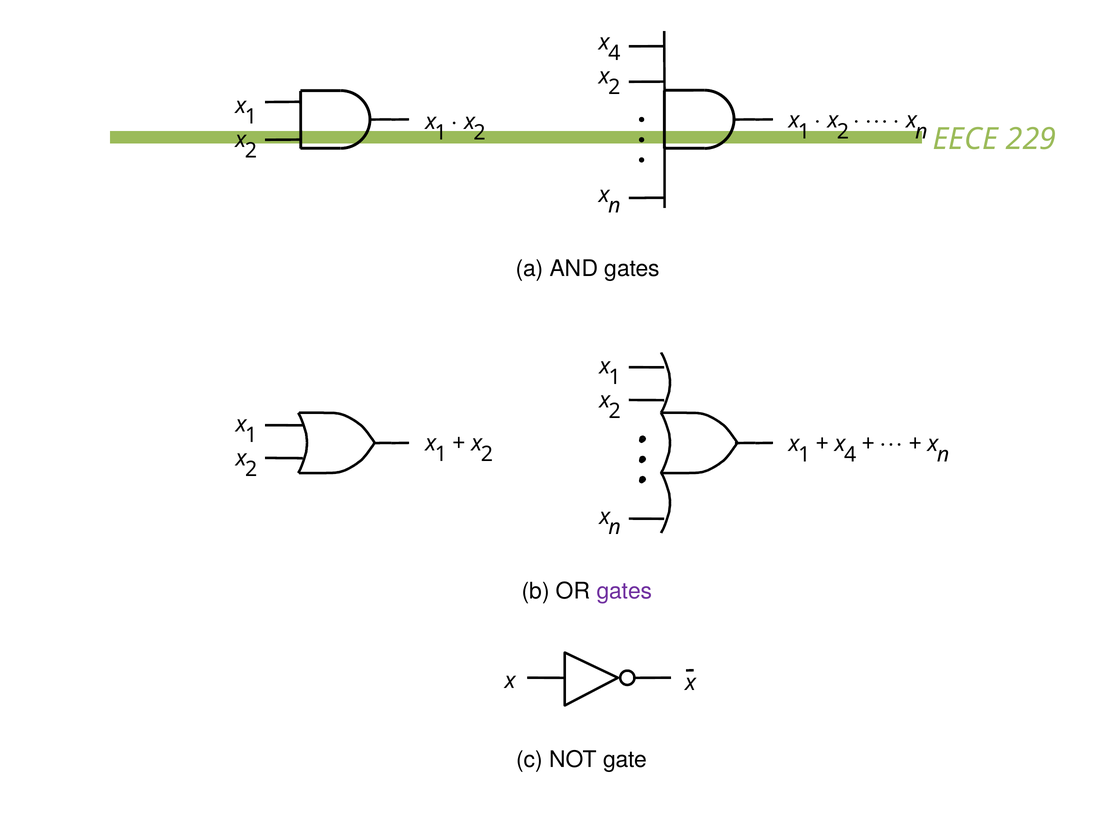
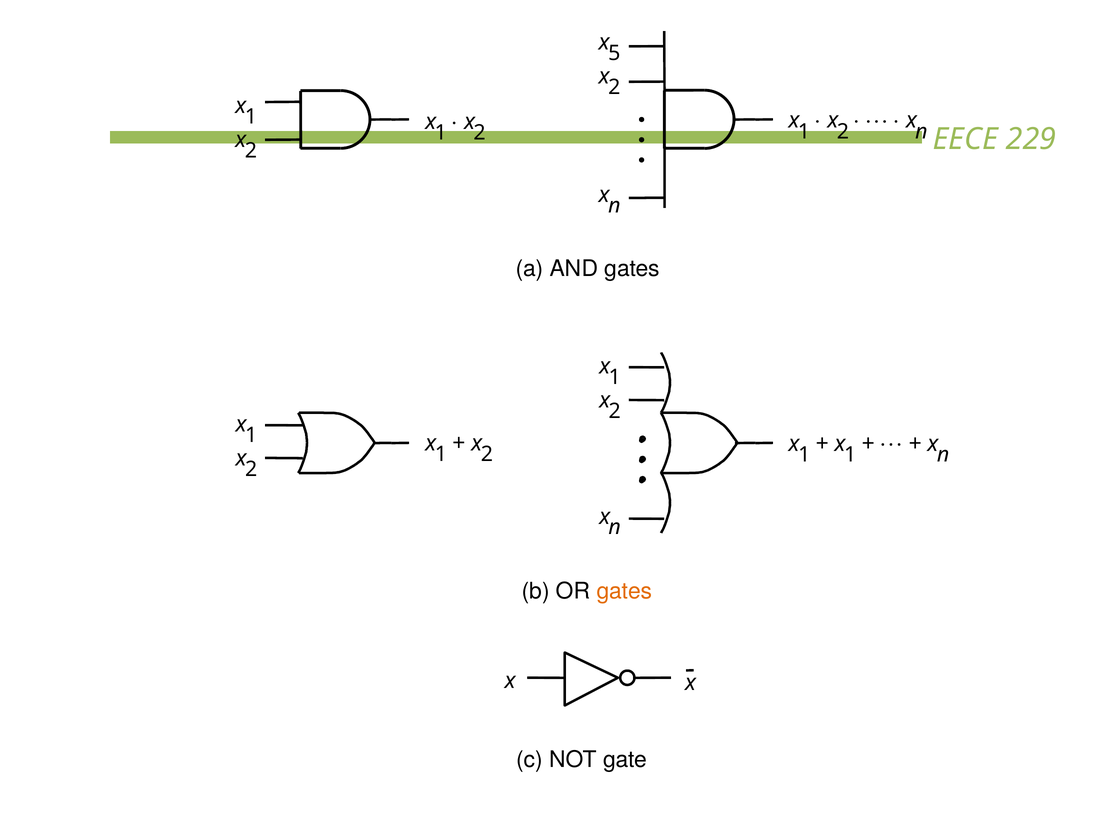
4: 4 -> 5 (614, 53)
1 x 4: 4 -> 1 (850, 455)
gates colour: purple -> orange (624, 591)
